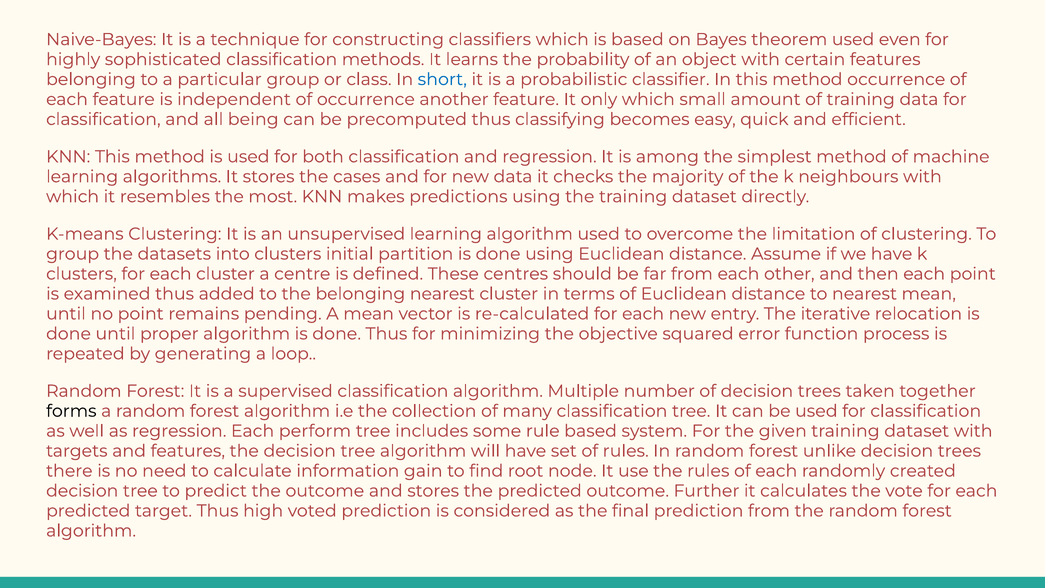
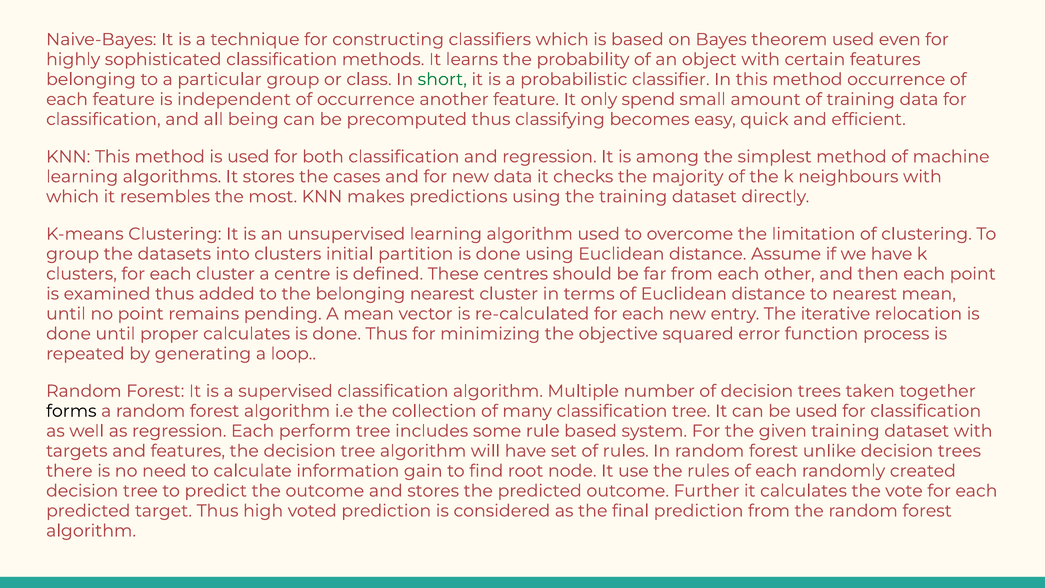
short colour: blue -> green (442, 79)
only which: which -> spend (648, 99)
proper algorithm: algorithm -> calculates (247, 334)
